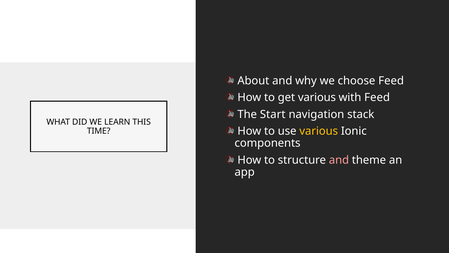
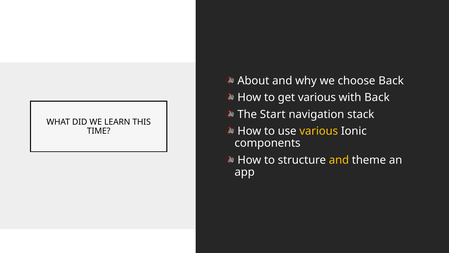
choose Feed: Feed -> Back (391, 81)
with Feed: Feed -> Back (377, 97)
and colour: pink -> yellow (339, 160)
